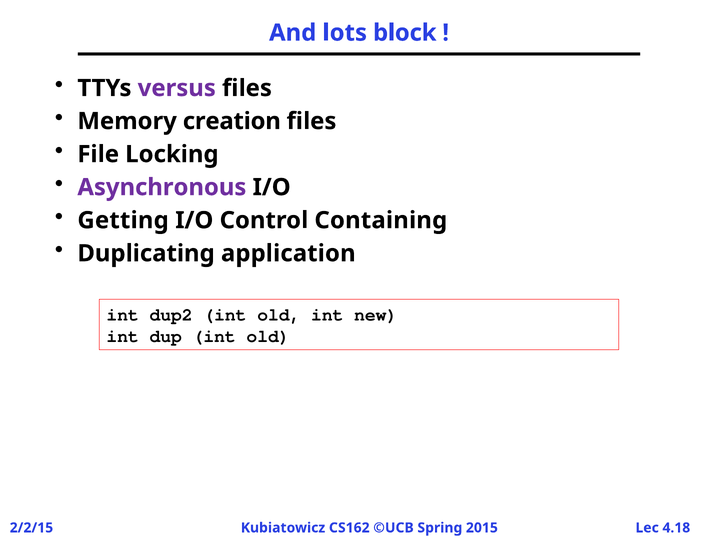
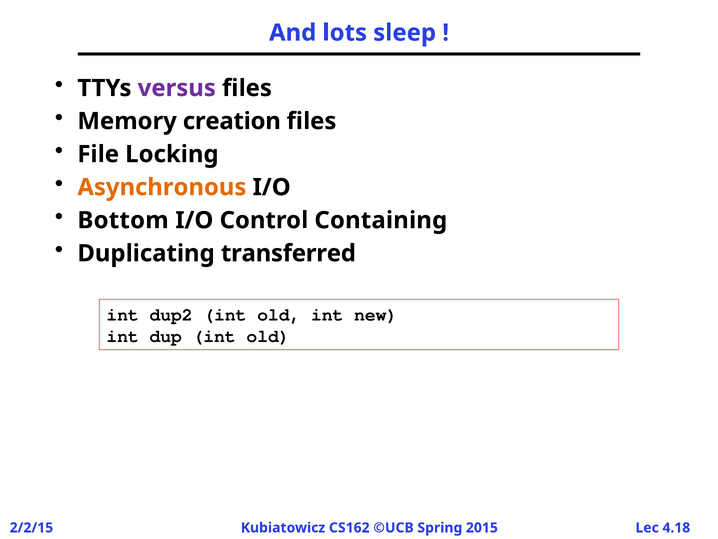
block: block -> sleep (405, 33)
Asynchronous colour: purple -> orange (162, 187)
Getting: Getting -> Bottom (123, 220)
application: application -> transferred (288, 253)
